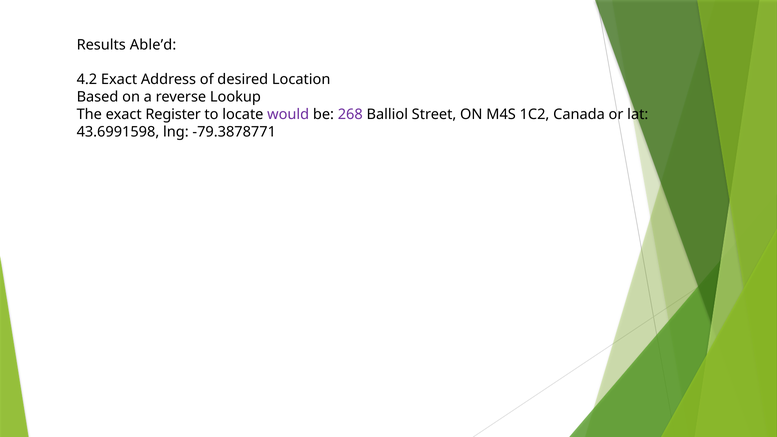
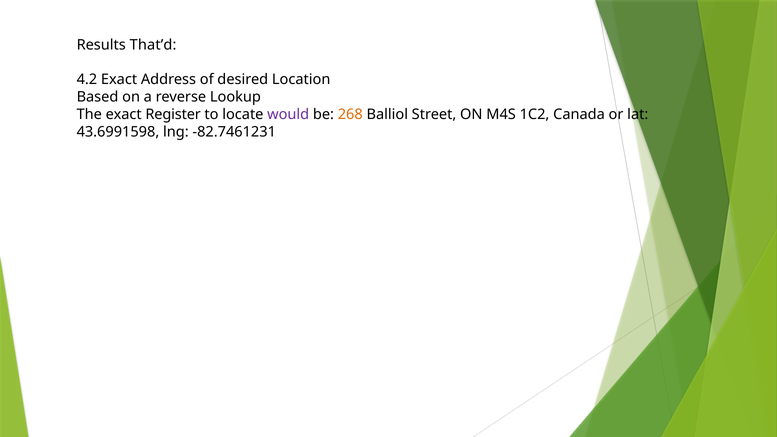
Able’d: Able’d -> That’d (153, 45)
268 colour: purple -> orange (350, 115)
-79.3878771: -79.3878771 -> -82.7461231 (234, 132)
